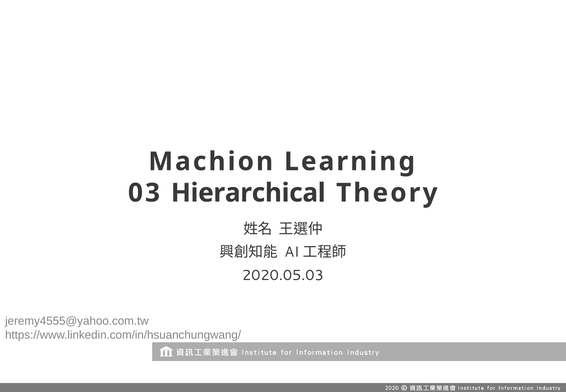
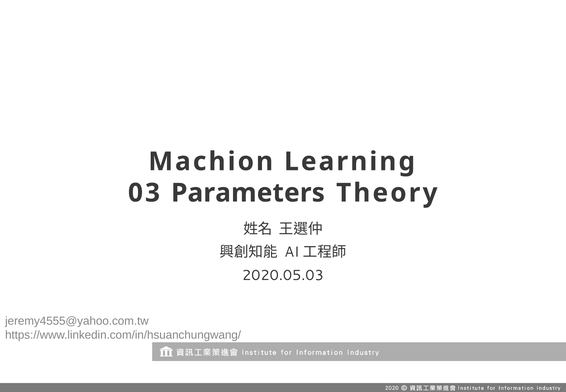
Hierarchical: Hierarchical -> Parameters (248, 193)
